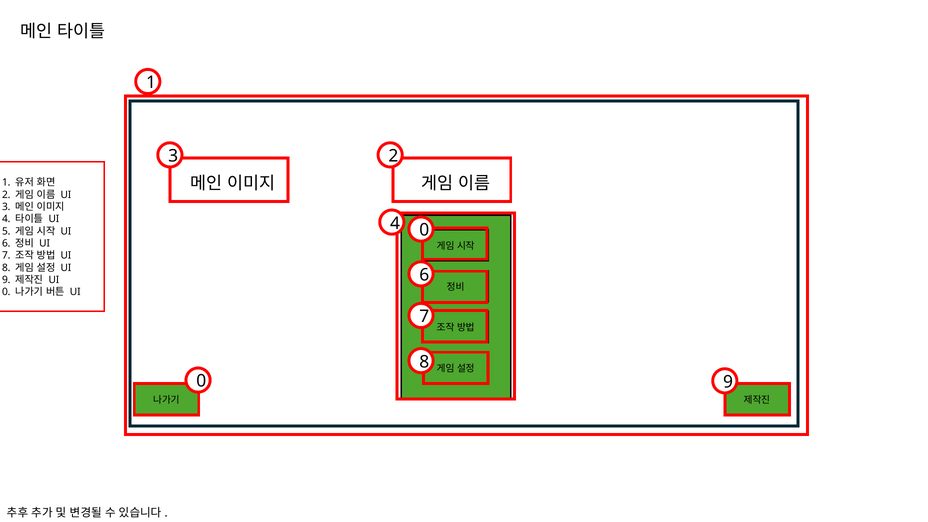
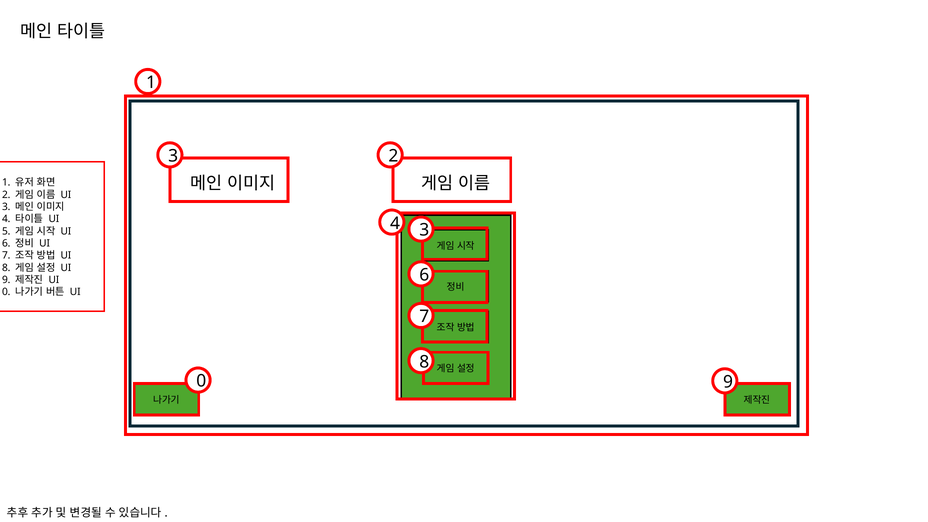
4 0: 0 -> 3 (424, 230)
